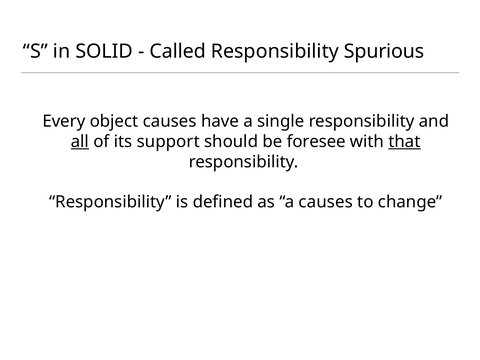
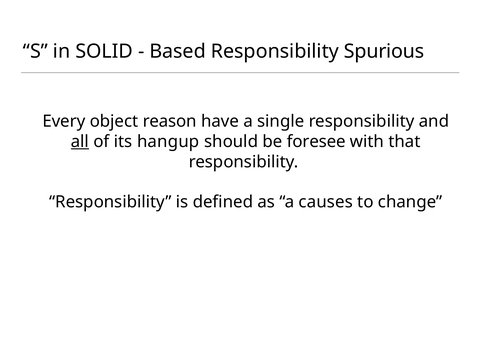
Called: Called -> Based (178, 51)
object causes: causes -> reason (170, 121)
support: support -> hangup (168, 142)
that underline: present -> none (404, 142)
